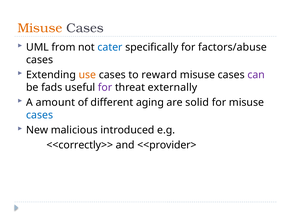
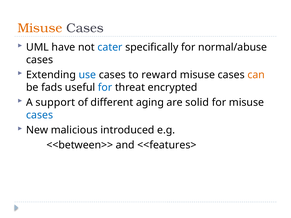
from: from -> have (63, 47)
factors/abuse: factors/abuse -> normal/abuse (233, 47)
use colour: orange -> blue (87, 75)
can colour: purple -> orange (256, 75)
for colour: purple -> blue (105, 88)
externally: externally -> encrypted (173, 88)
amount: amount -> support (55, 103)
<<correctly>>: <<correctly>> -> <<between>> (80, 145)
<<provider>: <<provider> -> <<features> (167, 145)
